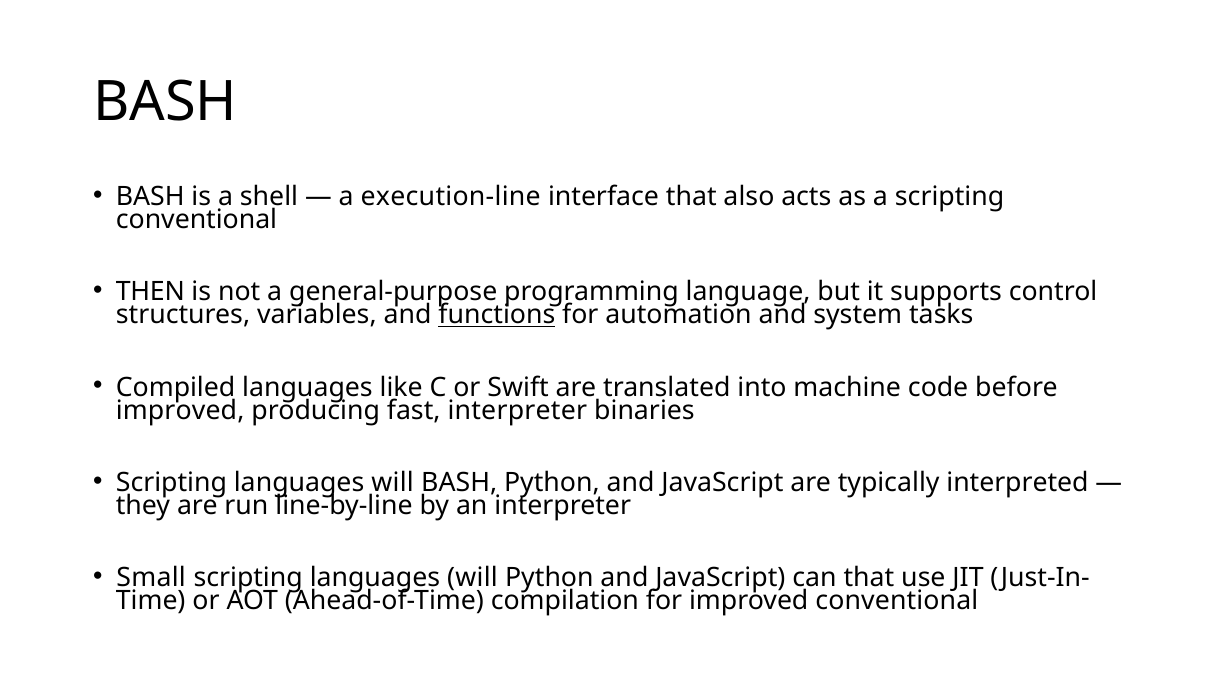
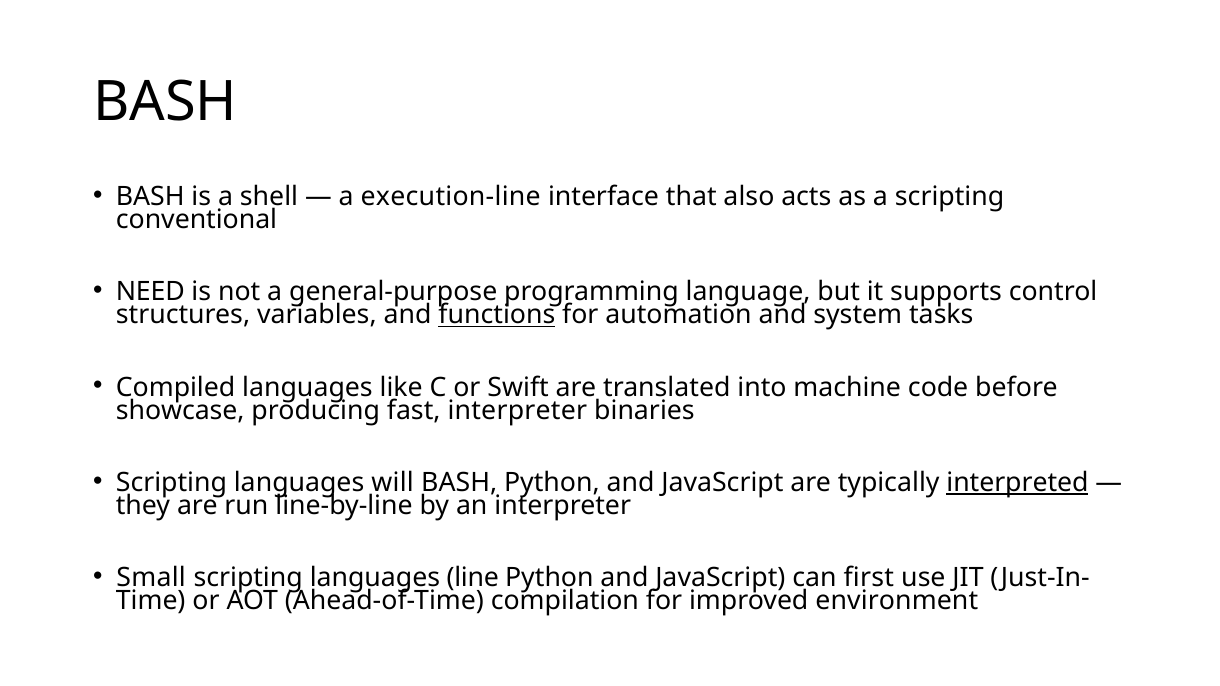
THEN: THEN -> NEED (150, 292)
improved: improved -> showcase (180, 410)
interpreted underline: none -> present (1017, 483)
will: will -> line (473, 578)
can that: that -> first (869, 578)
improved conventional: conventional -> environment (897, 601)
